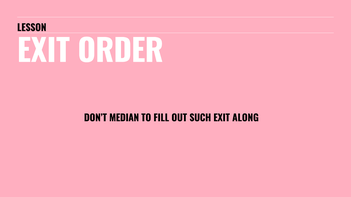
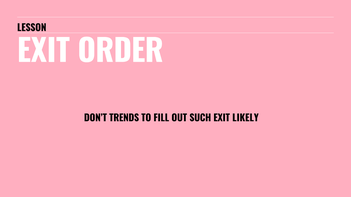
MEDIAN: MEDIAN -> TRENDS (124, 118)
ALONG: ALONG -> LIKELY (245, 118)
